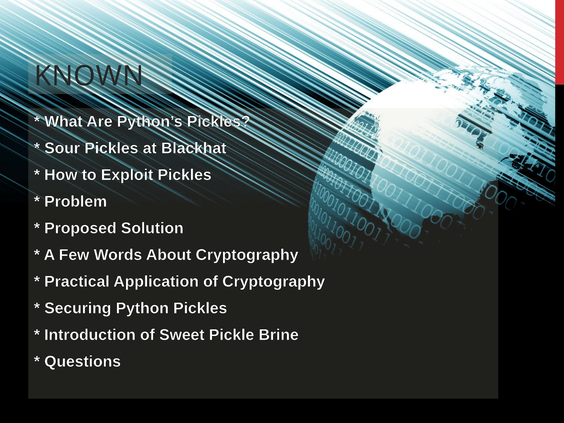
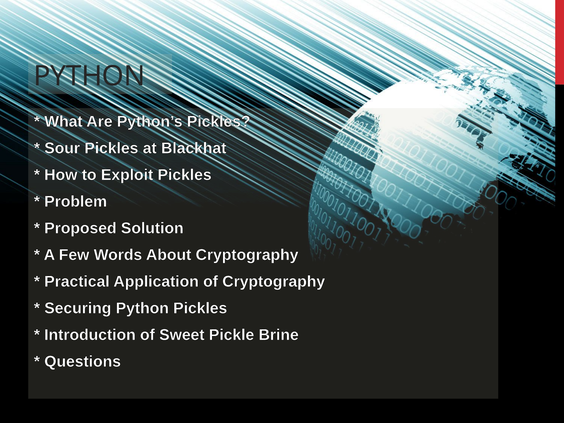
KNOWN: KNOWN -> PYTHON (89, 76)
